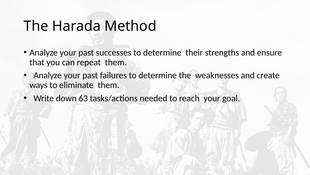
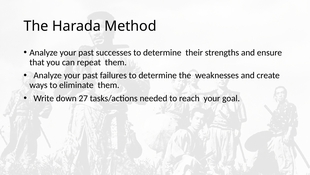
63: 63 -> 27 (83, 98)
